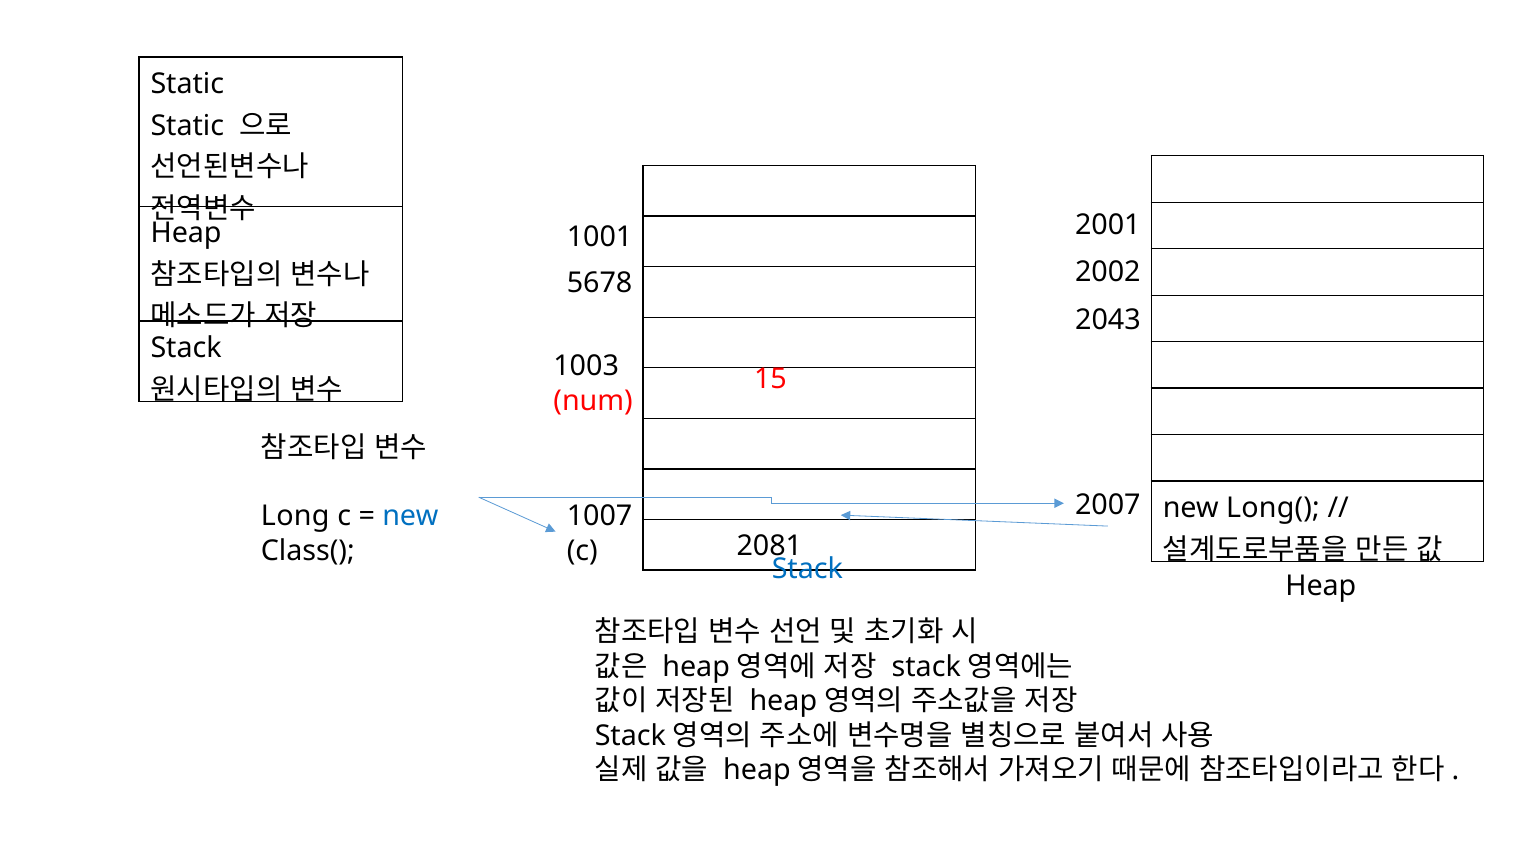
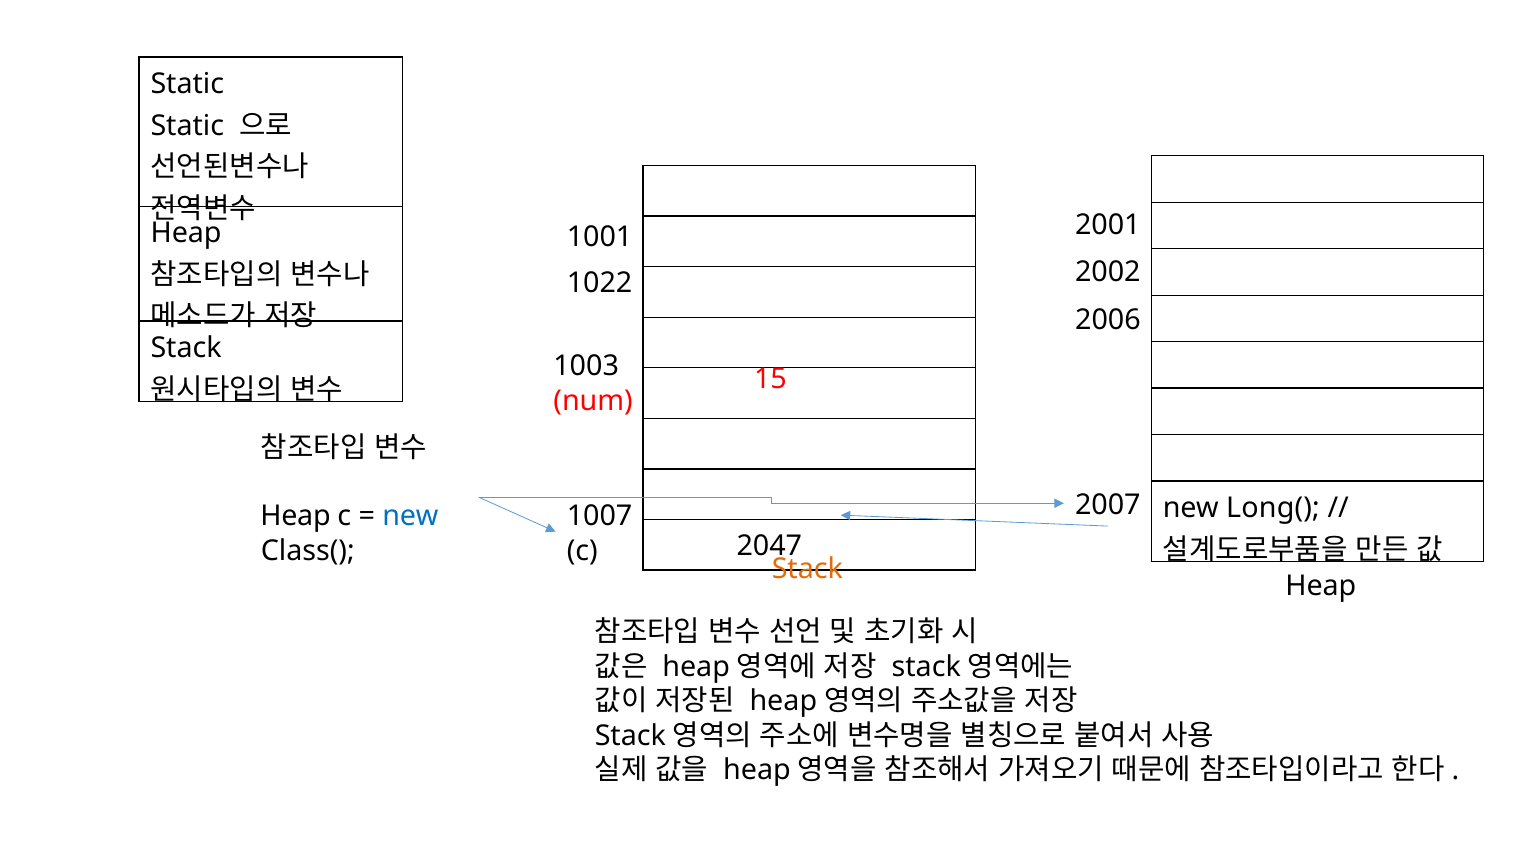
5678: 5678 -> 1022 (600, 283)
2043: 2043 -> 2006 (1108, 320)
Long: Long -> Heap (296, 516)
2081: 2081 -> 2047 (769, 546)
Stack colour: blue -> orange (807, 568)
